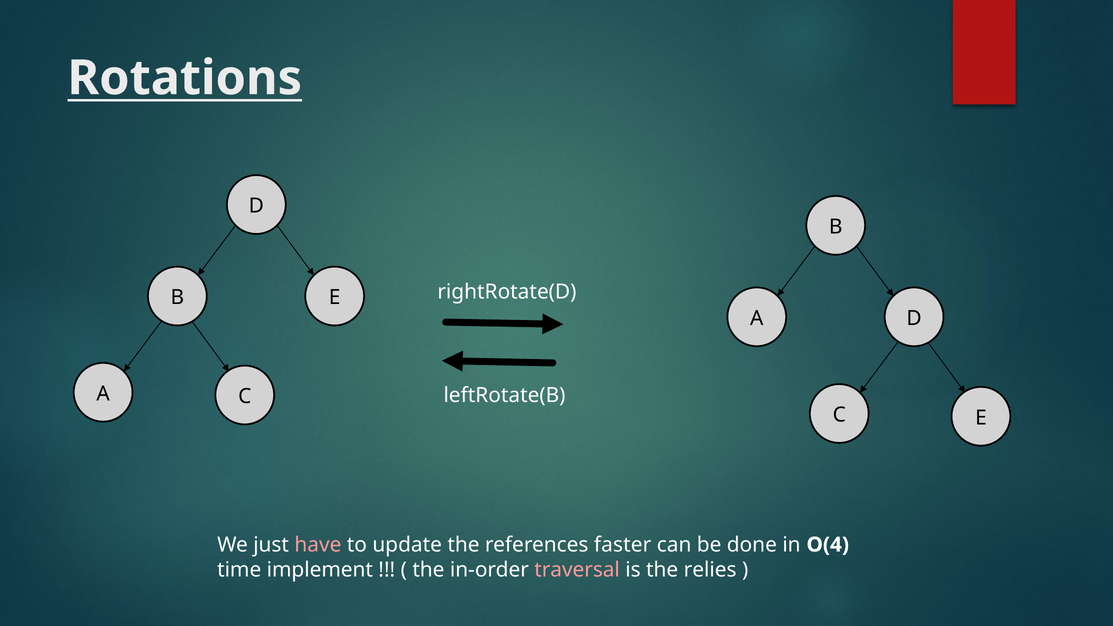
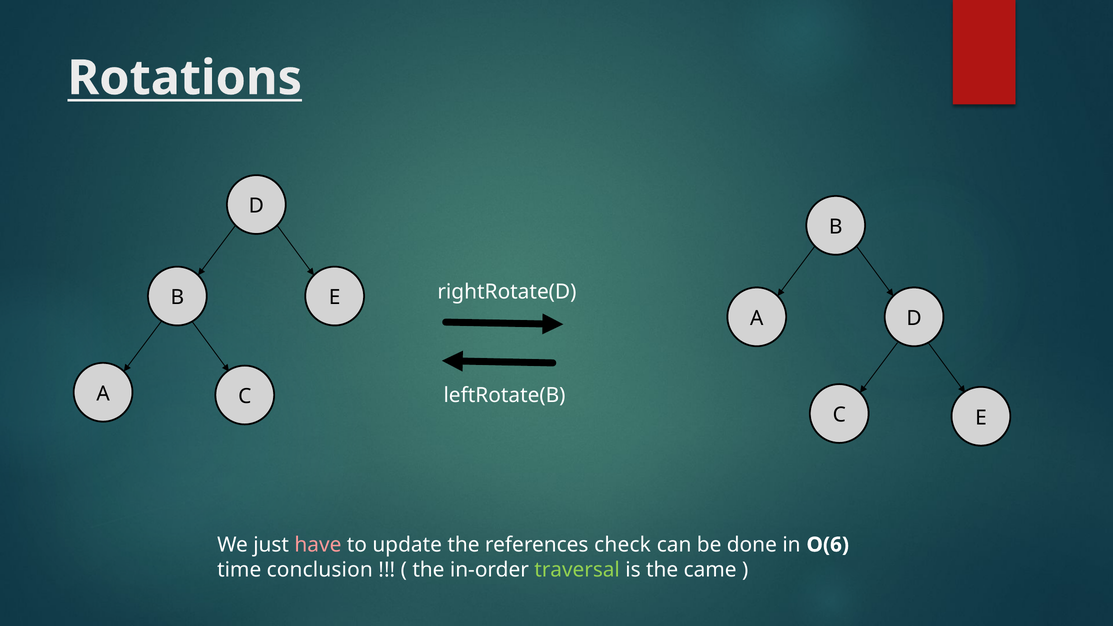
faster: faster -> check (623, 545)
O(4: O(4 -> O(6 (828, 545)
implement: implement -> conclusion (320, 570)
traversal colour: pink -> light green (577, 570)
relies: relies -> came (710, 570)
